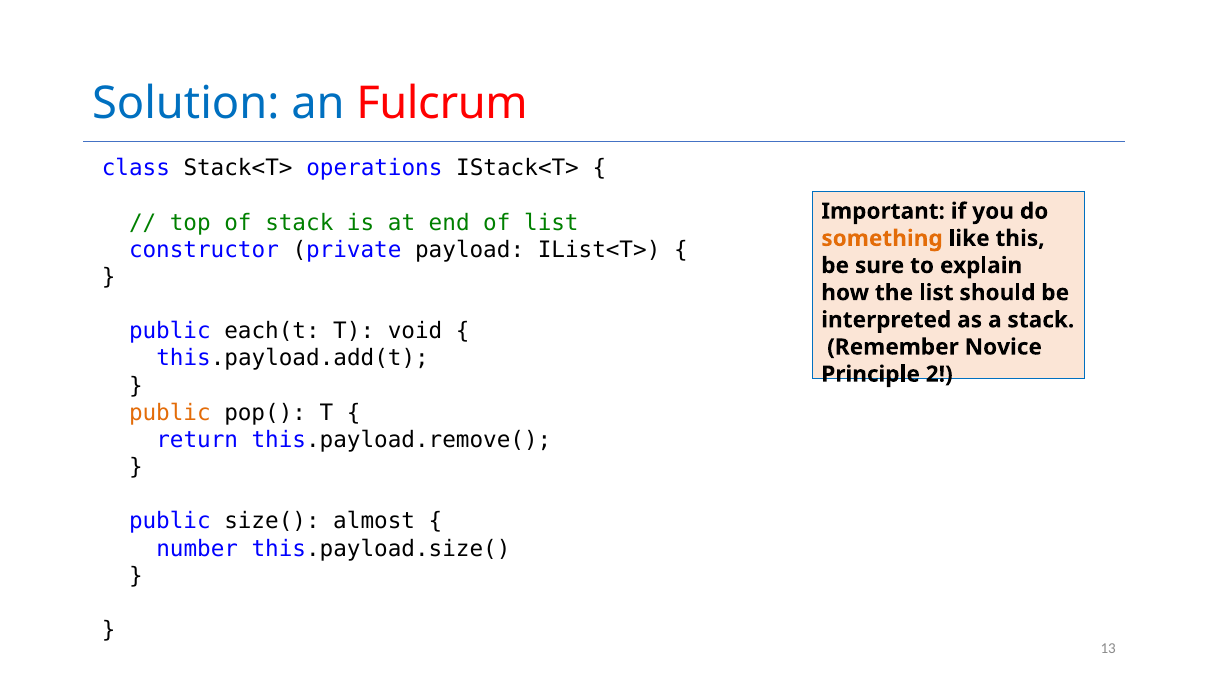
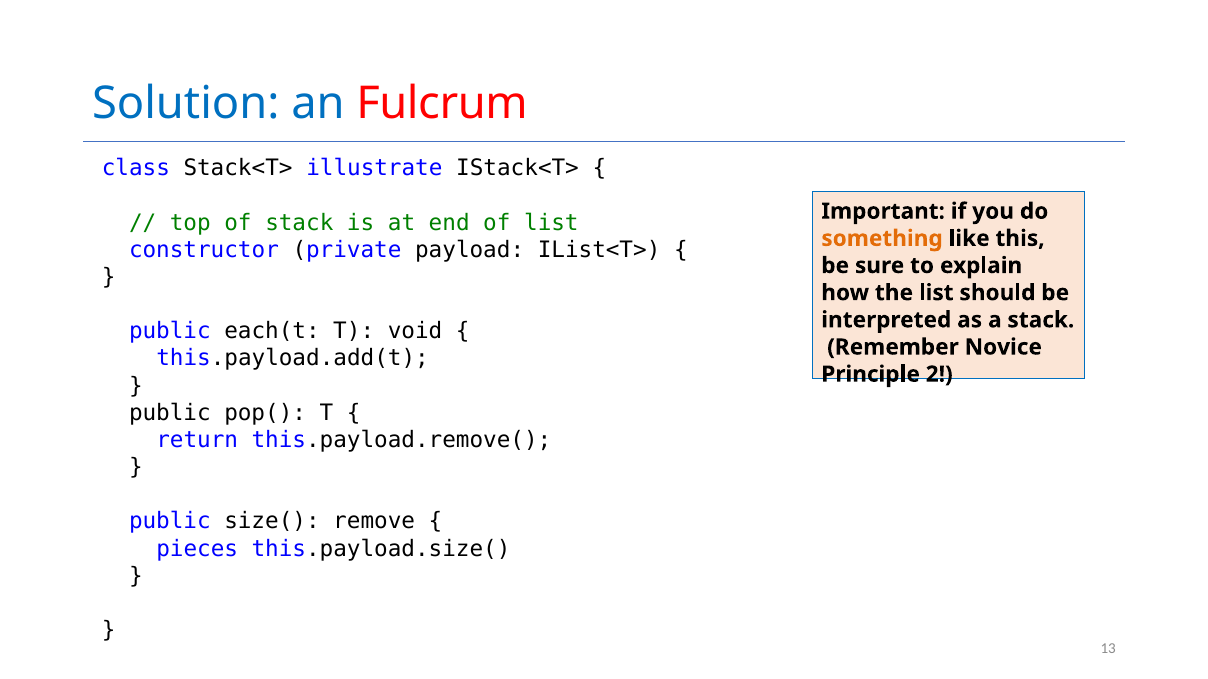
operations: operations -> illustrate (374, 168)
public colour: orange -> black (170, 413)
almost: almost -> remove (374, 522)
number: number -> pieces (197, 549)
